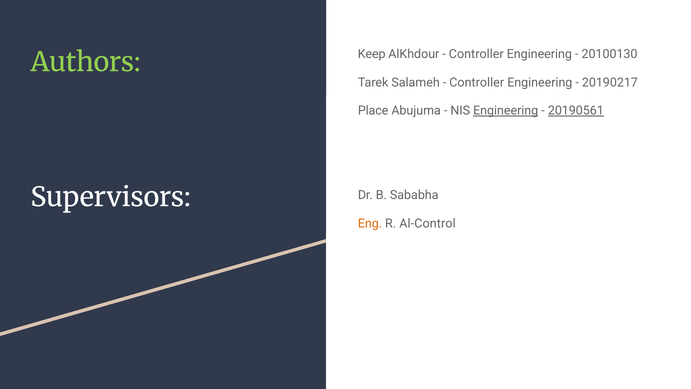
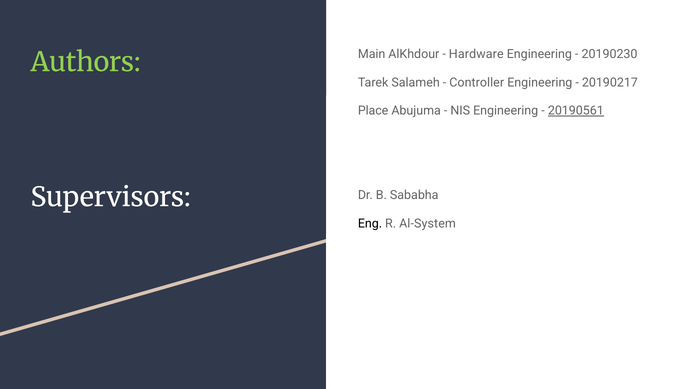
Keep: Keep -> Main (372, 54)
Controller: Controller -> Hardware (476, 54)
20100130: 20100130 -> 20190230 (610, 54)
Engineering underline: present -> none (506, 111)
Eng colour: orange -> black (370, 223)
Al-Control: Al-Control -> Al-System (428, 223)
